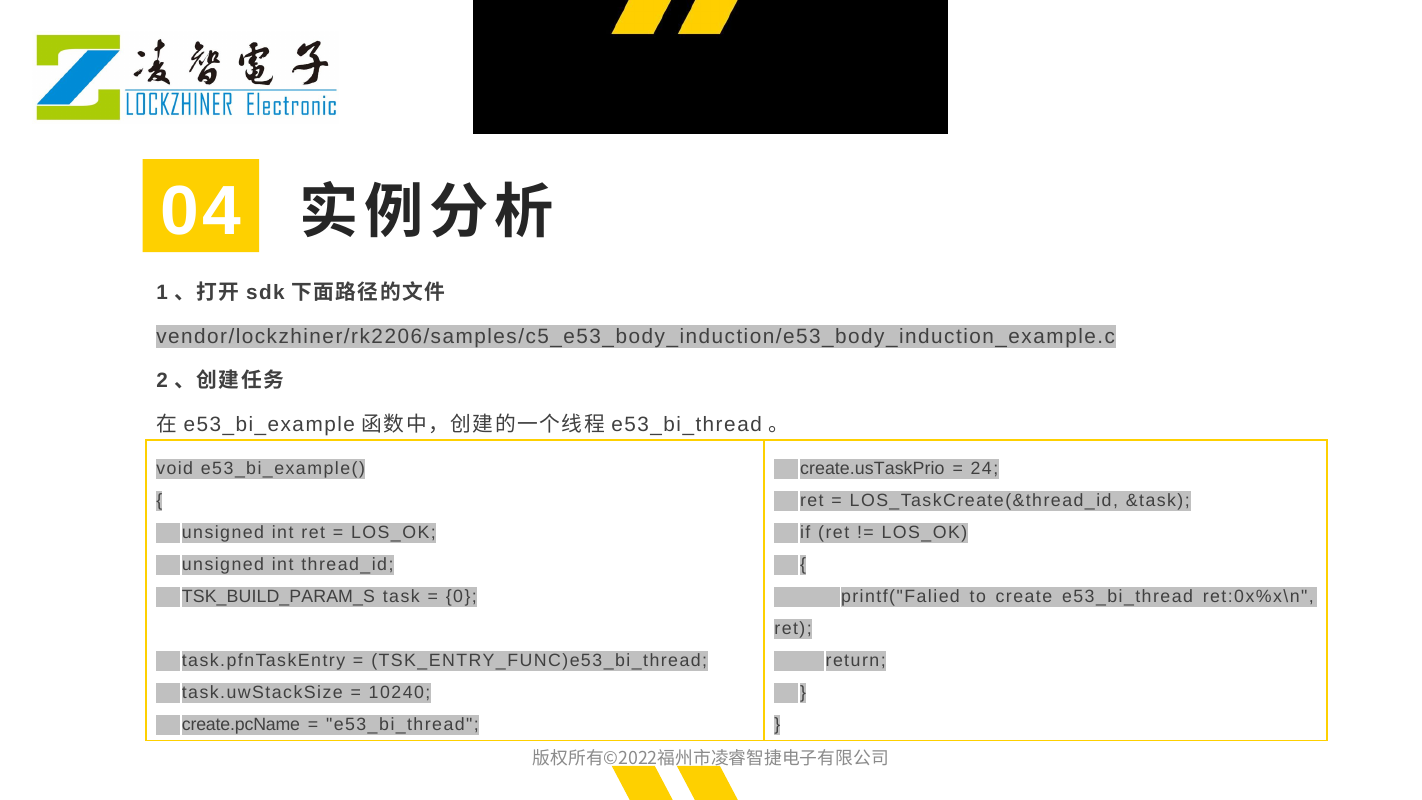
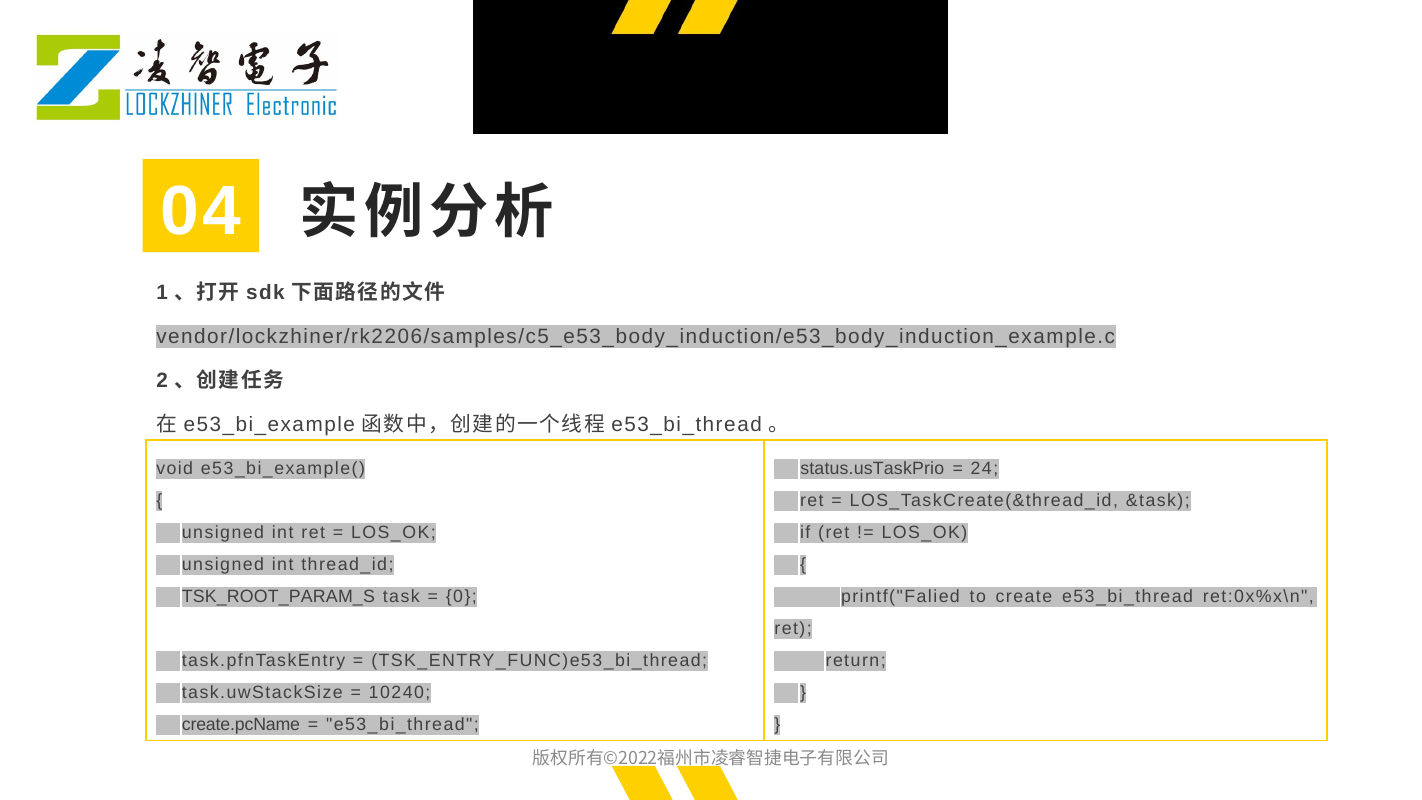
create.usTaskPrio: create.usTaskPrio -> status.usTaskPrio (872, 469)
TSK_BUILD_PARAM_S: TSK_BUILD_PARAM_S -> TSK_ROOT_PARAM_S (278, 597)
